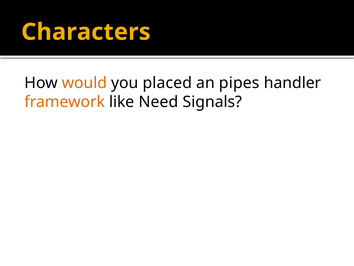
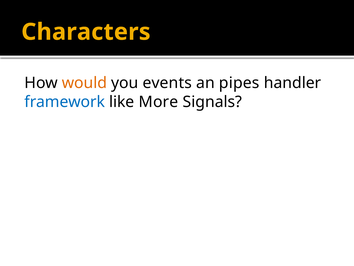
placed: placed -> events (167, 83)
framework colour: orange -> blue (65, 102)
Need: Need -> More (158, 102)
